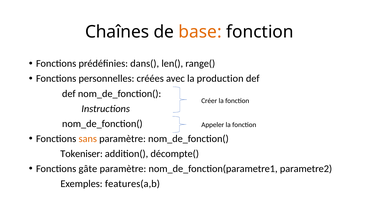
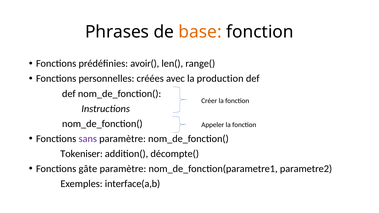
Chaînes: Chaînes -> Phrases (117, 32)
dans(: dans( -> avoir( (145, 64)
sans colour: orange -> purple (88, 139)
features(a,b: features(a,b -> interface(a,b (133, 184)
